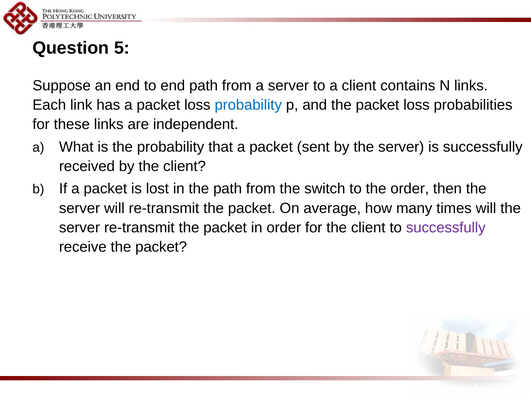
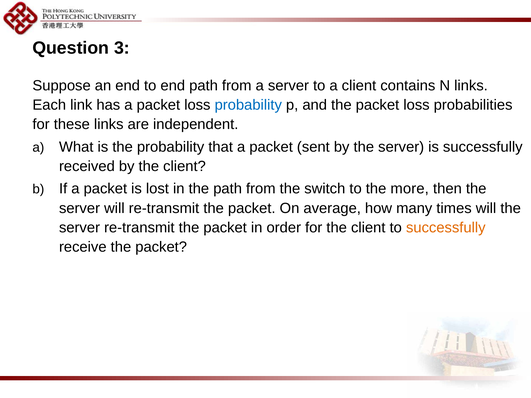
5: 5 -> 3 (122, 48)
the order: order -> more (410, 189)
successfully colour: purple -> orange (446, 228)
